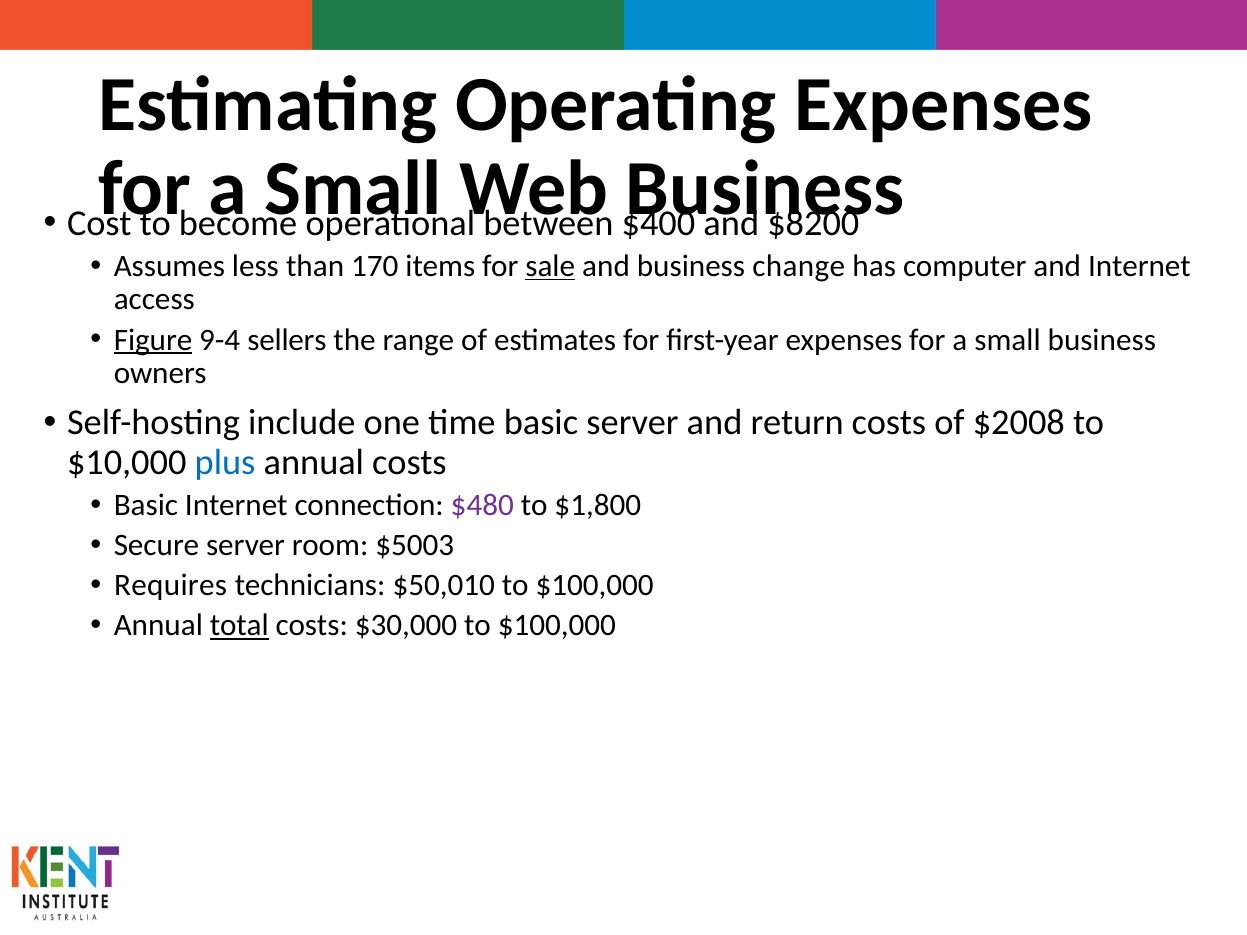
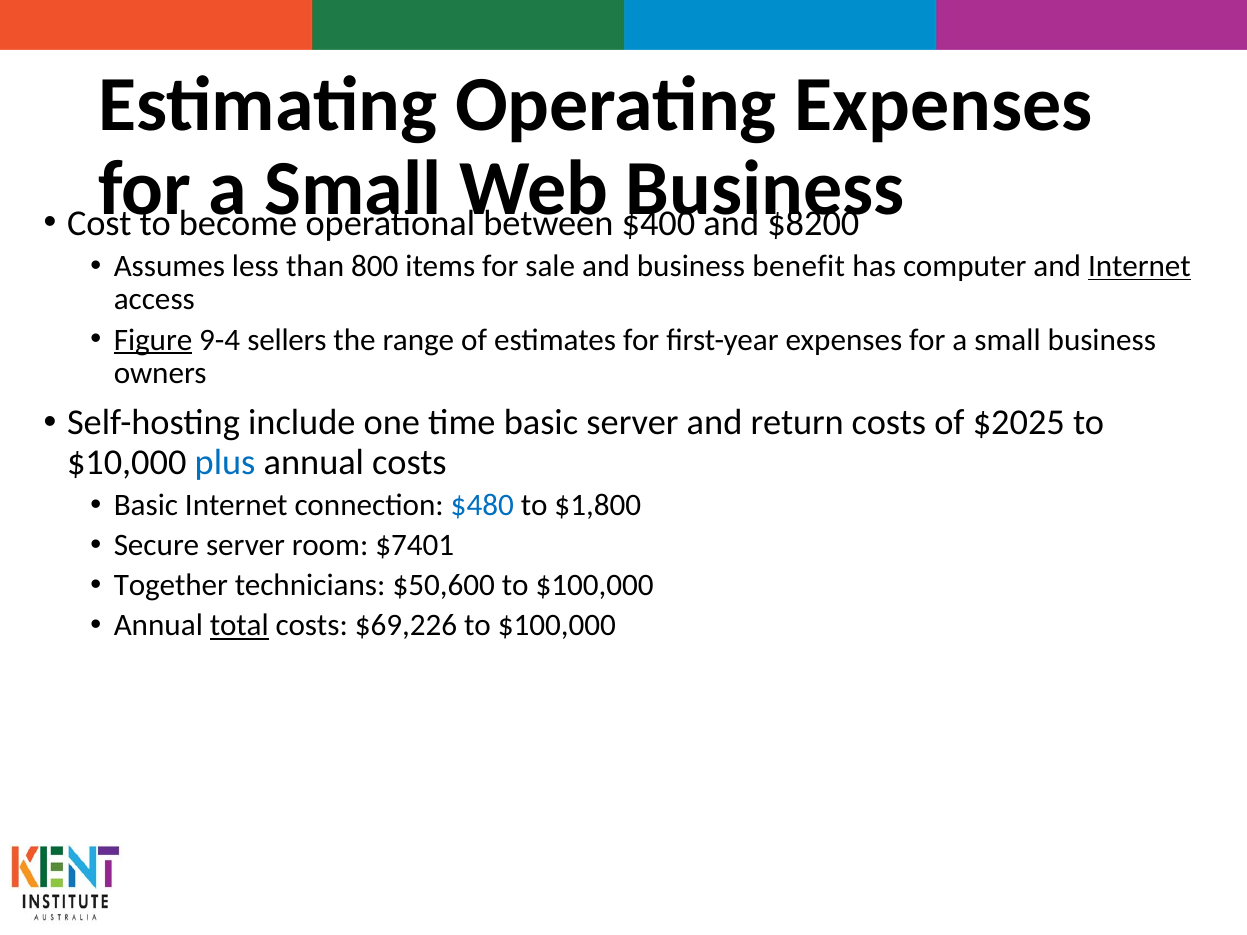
170: 170 -> 800 (375, 266)
sale underline: present -> none (550, 266)
change: change -> benefit (799, 266)
Internet underline: none -> present (1139, 266)
$2008: $2008 -> $2025 (1019, 423)
$480 colour: purple -> blue (482, 505)
$5003: $5003 -> $7401 (415, 546)
Requires: Requires -> Together (171, 586)
$50,010: $50,010 -> $50,600 (444, 586)
$30,000: $30,000 -> $69,226 (406, 626)
